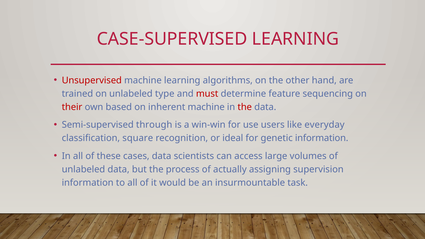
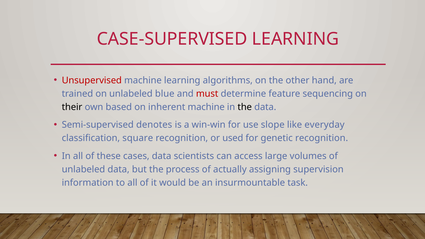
type: type -> blue (165, 94)
their colour: red -> black (72, 107)
the colour: red -> black (245, 107)
through: through -> denotes (154, 125)
users: users -> slope (273, 125)
ideal: ideal -> used (233, 138)
genetic information: information -> recognition (322, 138)
